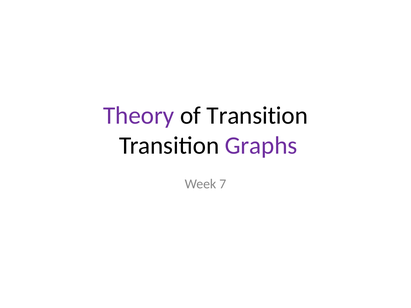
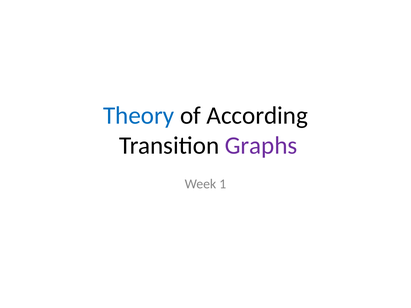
Theory colour: purple -> blue (139, 115)
of Transition: Transition -> According (257, 115)
7: 7 -> 1 (223, 184)
